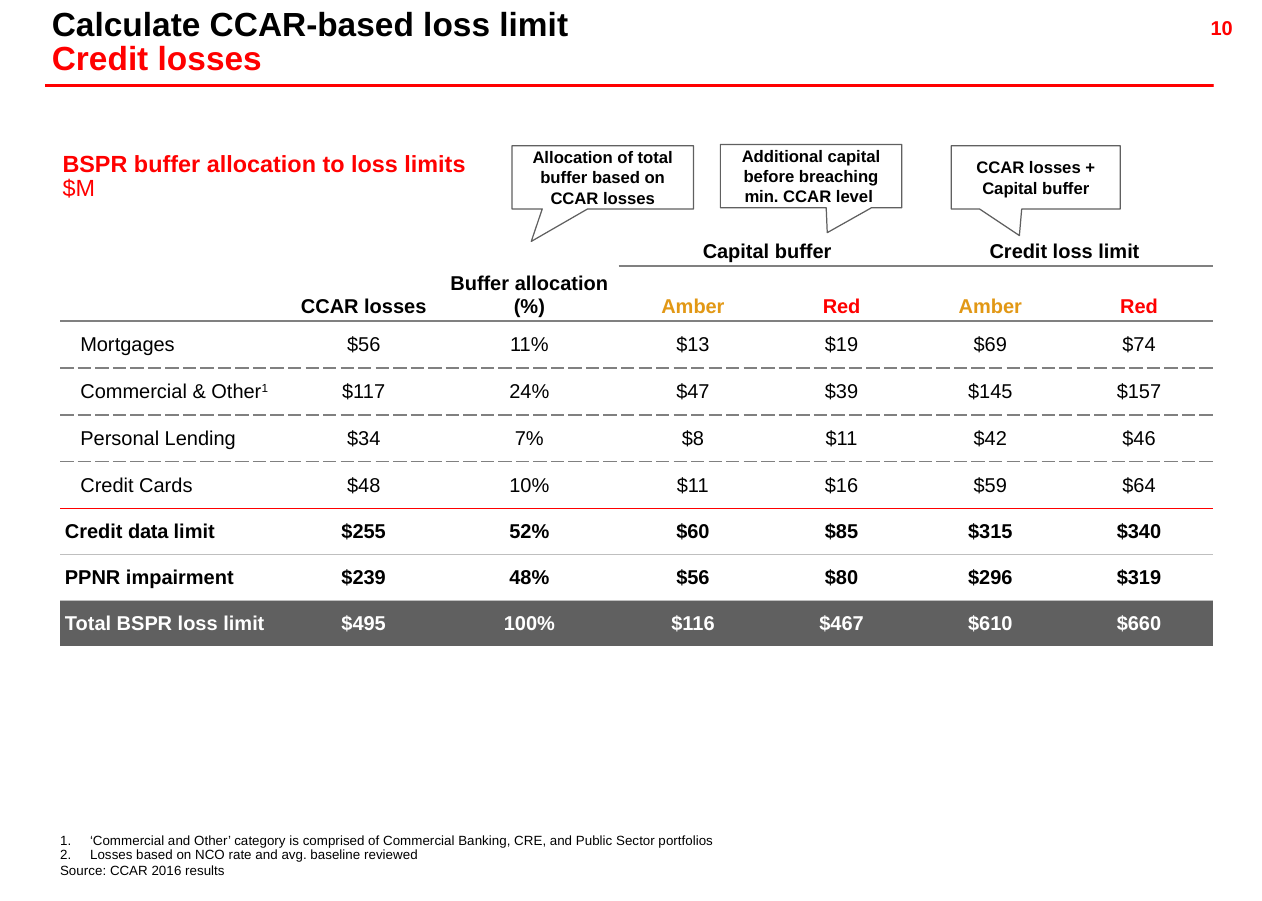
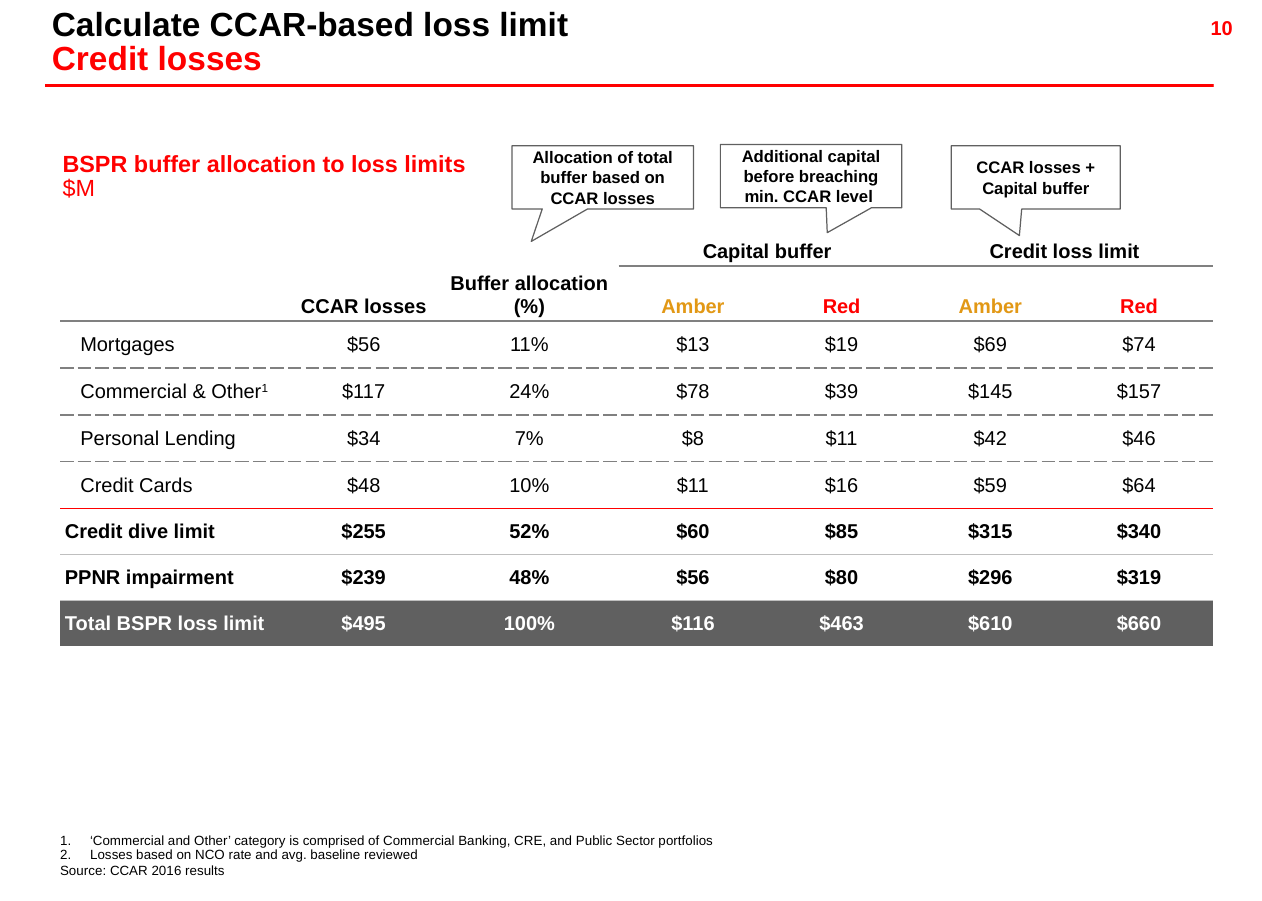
$47: $47 -> $78 (693, 392)
data: data -> dive (148, 532)
$467: $467 -> $463 (842, 624)
